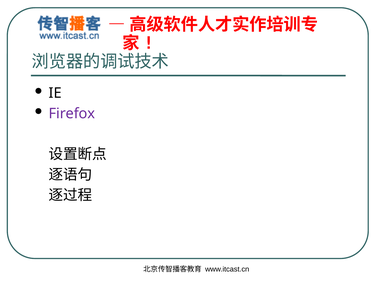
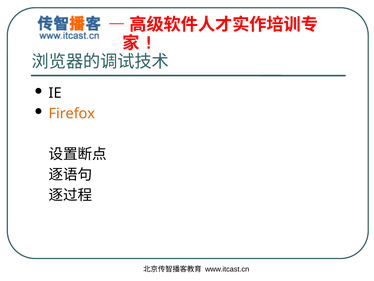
Firefox colour: purple -> orange (72, 113)
